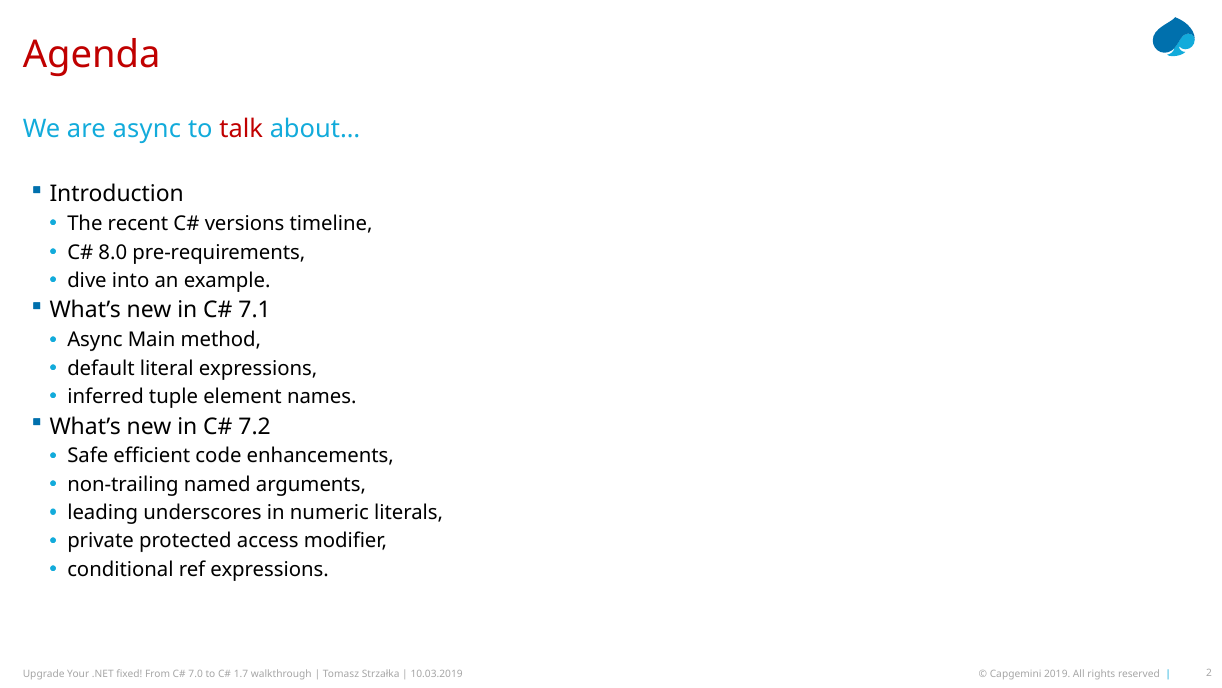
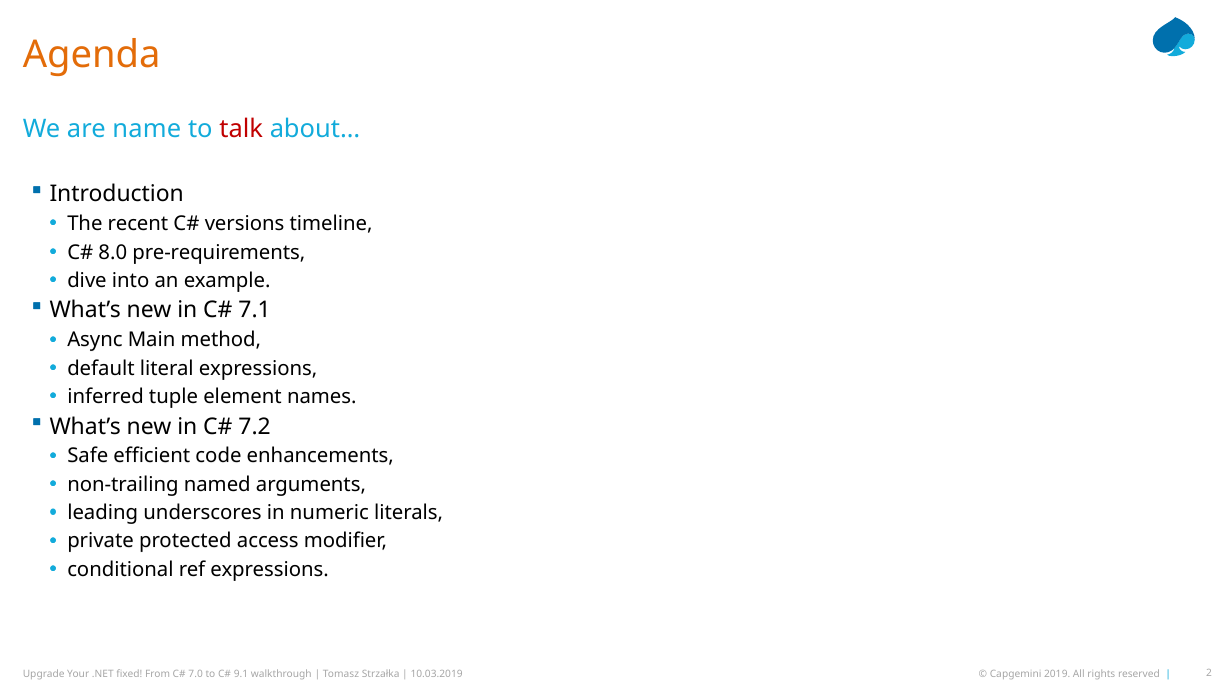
Agenda colour: red -> orange (92, 55)
are async: async -> name (147, 129)
1.7: 1.7 -> 9.1 (241, 673)
